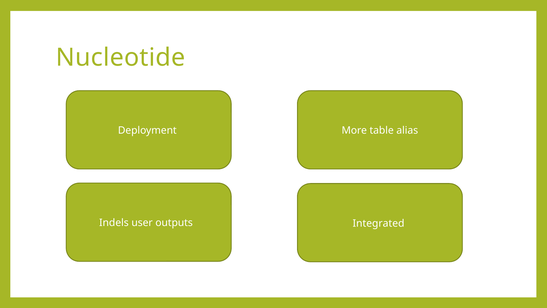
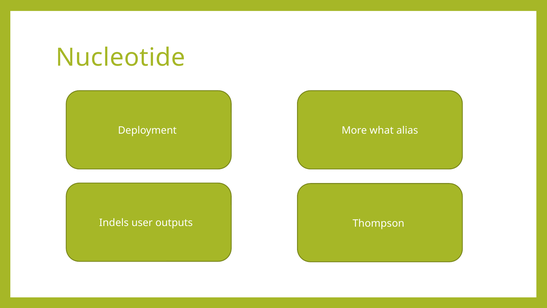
table: table -> what (382, 130)
Integrated: Integrated -> Thompson (379, 223)
